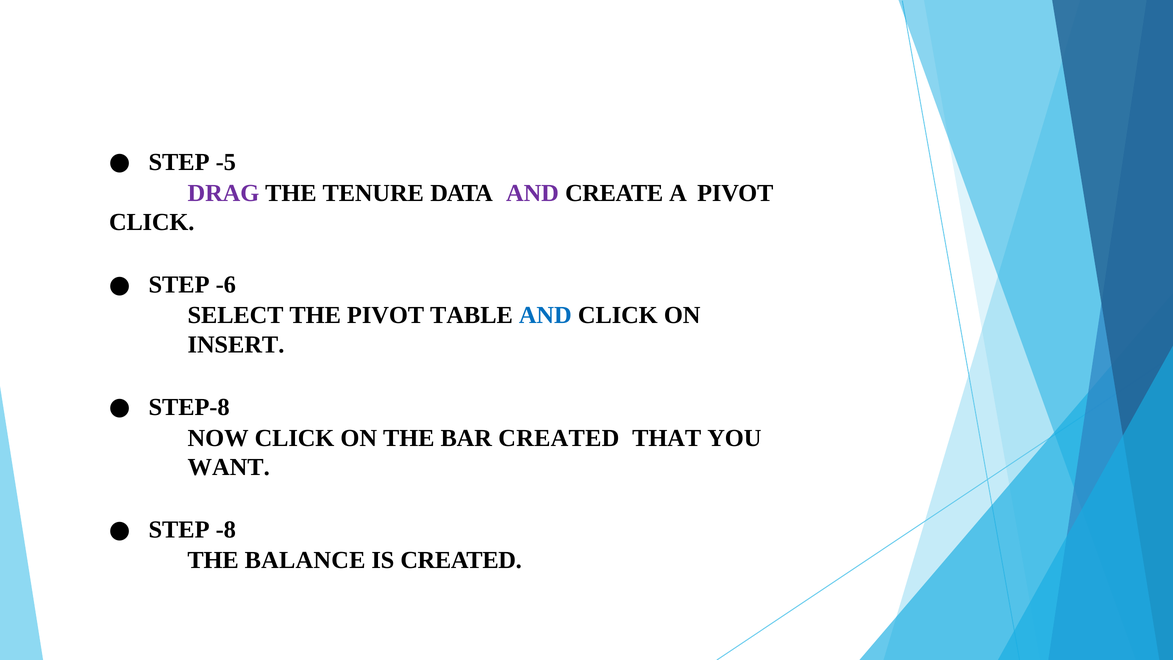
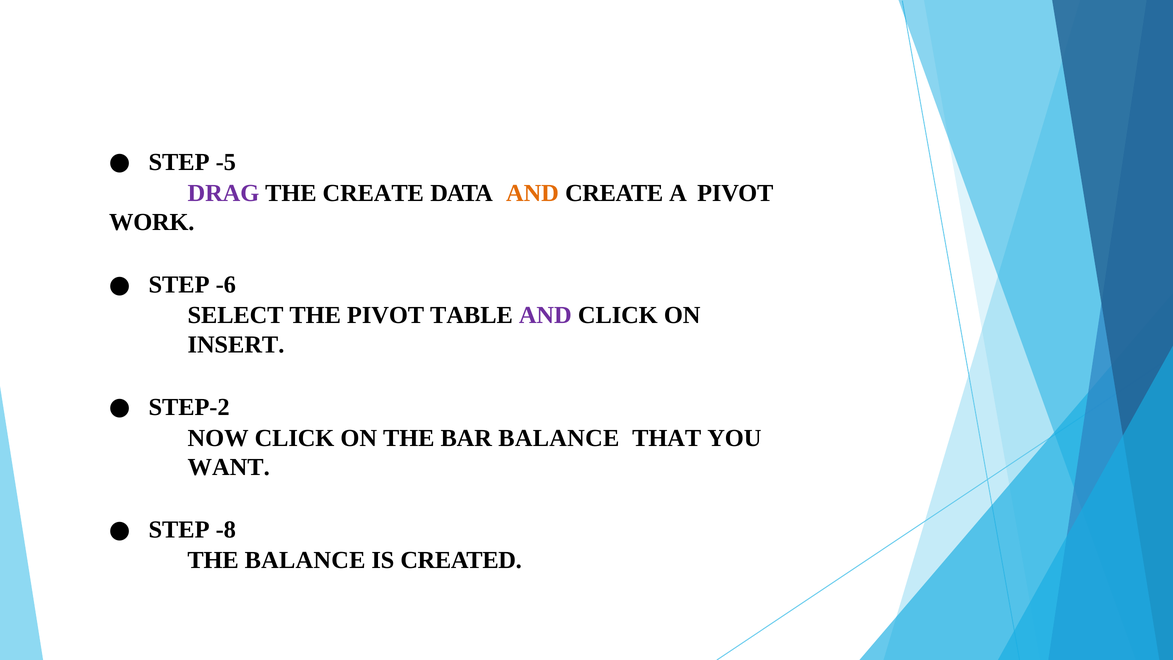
THE TENURE: TENURE -> CREATE (373, 193)
AND colour: purple -> orange (532, 193)
CLICK: CLICK -> WORK (152, 222)
AND colour: blue -> purple (545, 315)
STEP-8: STEP-8 -> STEP-2 (189, 407)
BAR CREATED: CREATED -> BALANCE (559, 438)
